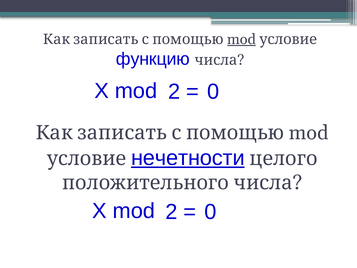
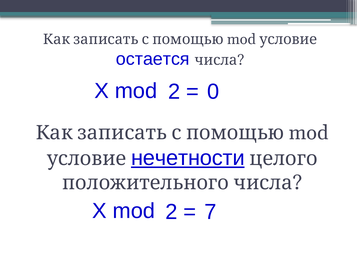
mod underline: present -> none (242, 39)
функцию: функцию -> остается (153, 59)
mod 0: 0 -> 7 (210, 212)
